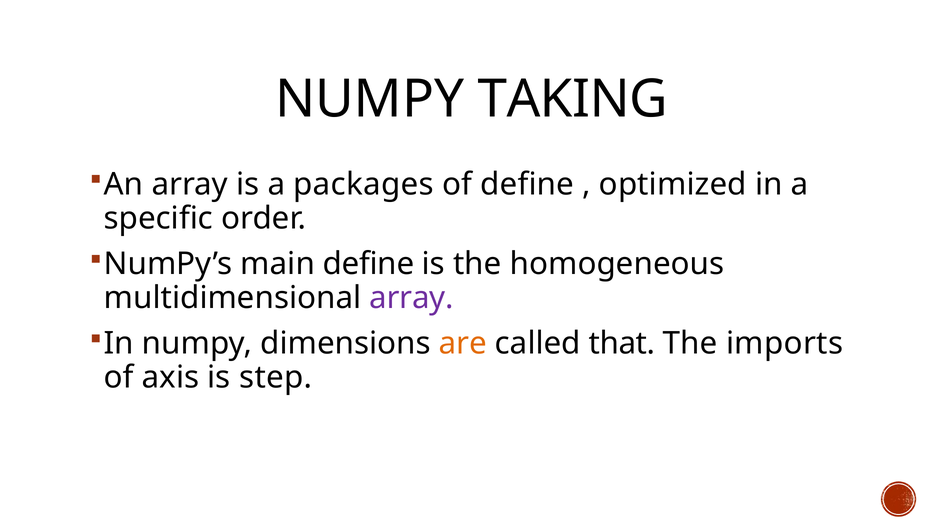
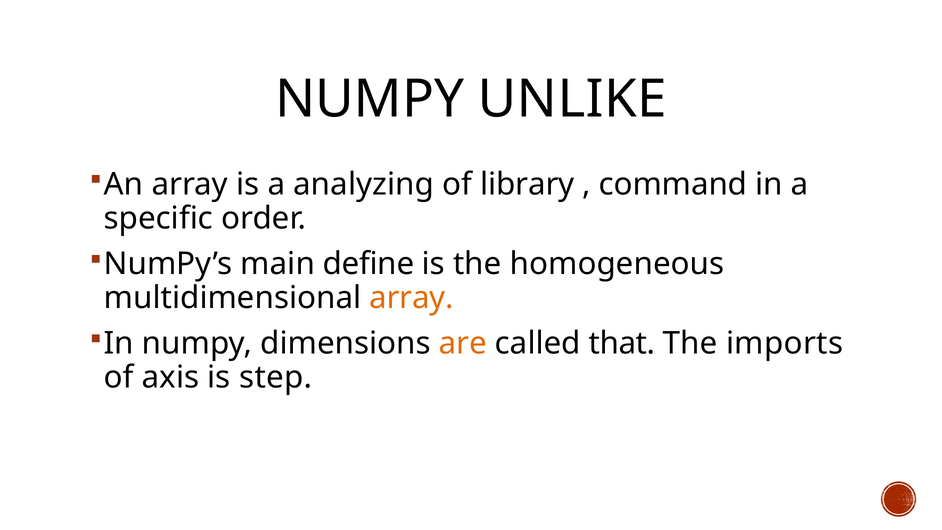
TAKING: TAKING -> UNLIKE (572, 99)
packages: packages -> analyzing (364, 184)
of define: define -> library (527, 184)
optimized: optimized -> command (673, 184)
array colour: purple -> orange (411, 298)
